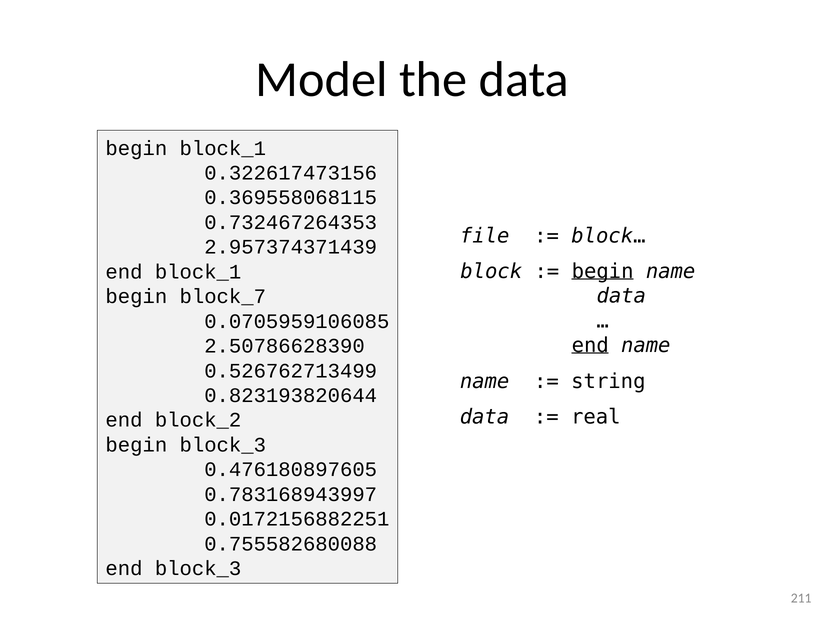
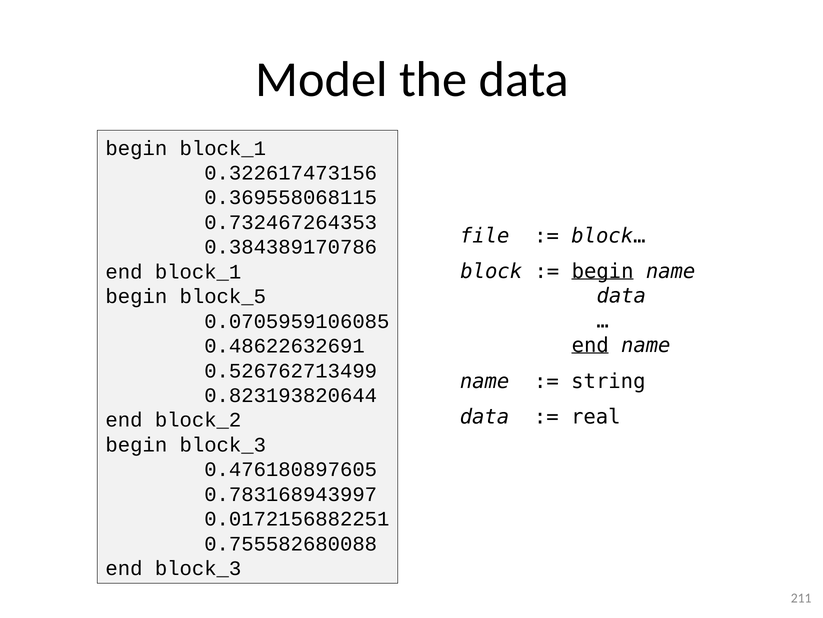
2.957374371439: 2.957374371439 -> 0.384389170786 (291, 247)
block_7: block_7 -> block_5 (223, 296)
2.50786628390: 2.50786628390 -> 0.48622632691 (285, 346)
